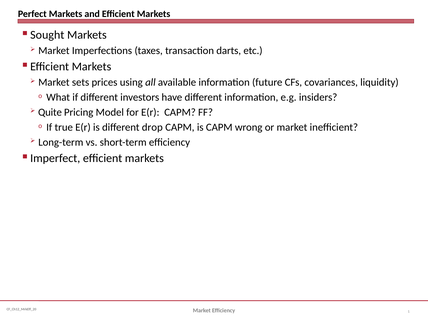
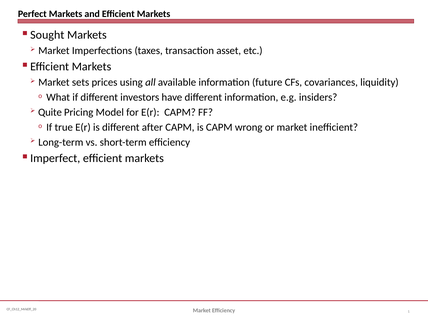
darts: darts -> asset (229, 51)
drop: drop -> after (152, 127)
